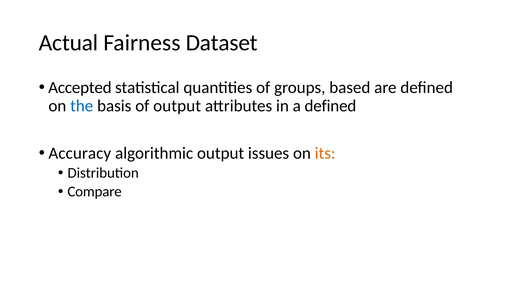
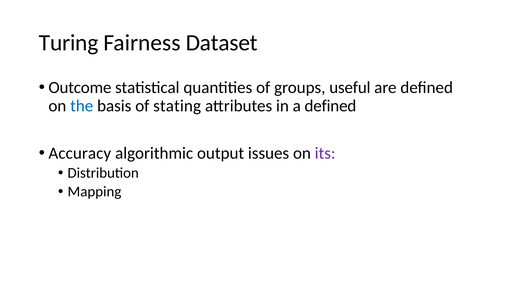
Actual: Actual -> Turing (69, 43)
Accepted: Accepted -> Outcome (80, 87)
based: based -> useful (350, 87)
of output: output -> stating (177, 106)
its colour: orange -> purple (325, 153)
Compare: Compare -> Mapping (94, 192)
